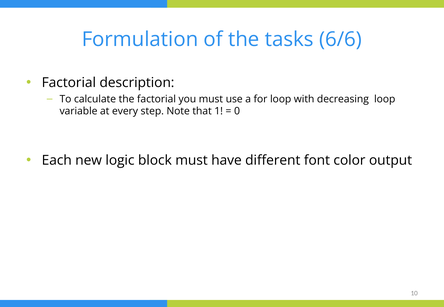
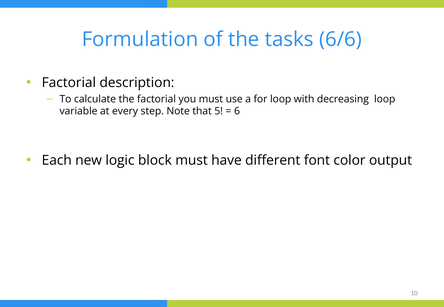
1: 1 -> 5 (219, 111)
0: 0 -> 6 (237, 111)
